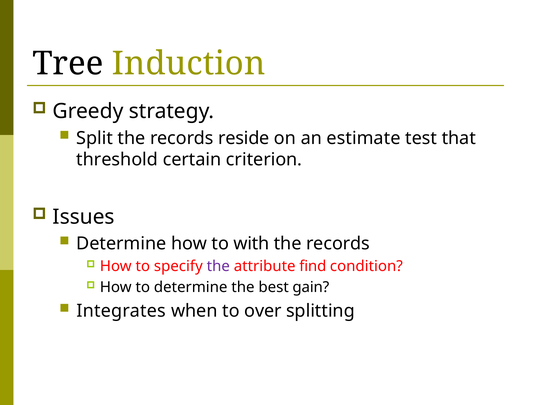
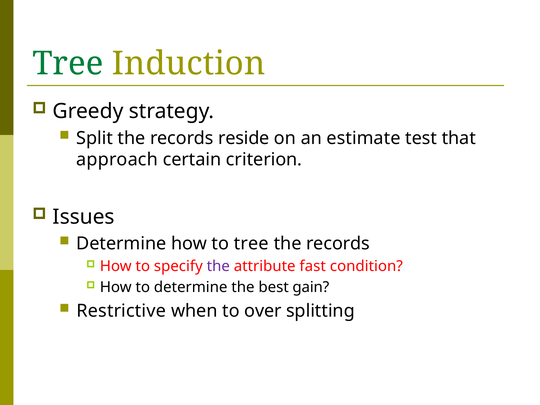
Tree colour: black -> green (68, 64)
threshold: threshold -> approach (117, 160)
to with: with -> tree (251, 244)
find: find -> fast (313, 266)
Integrates: Integrates -> Restrictive (121, 311)
